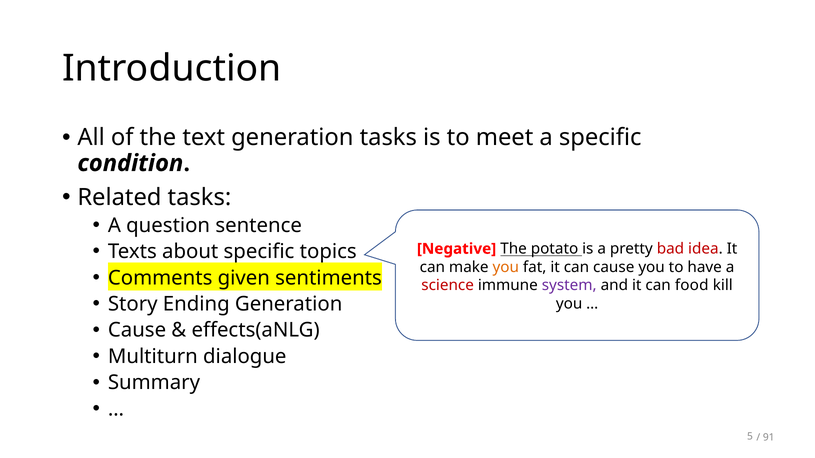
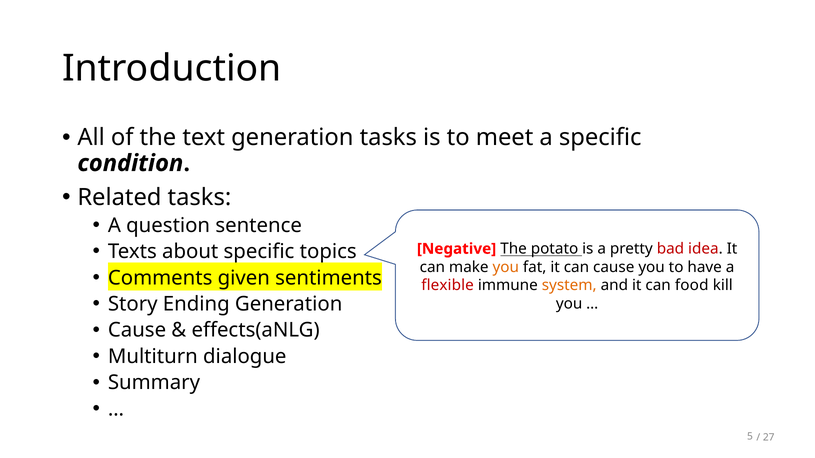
science: science -> flexible (448, 286)
system colour: purple -> orange (569, 286)
91: 91 -> 27 (769, 438)
